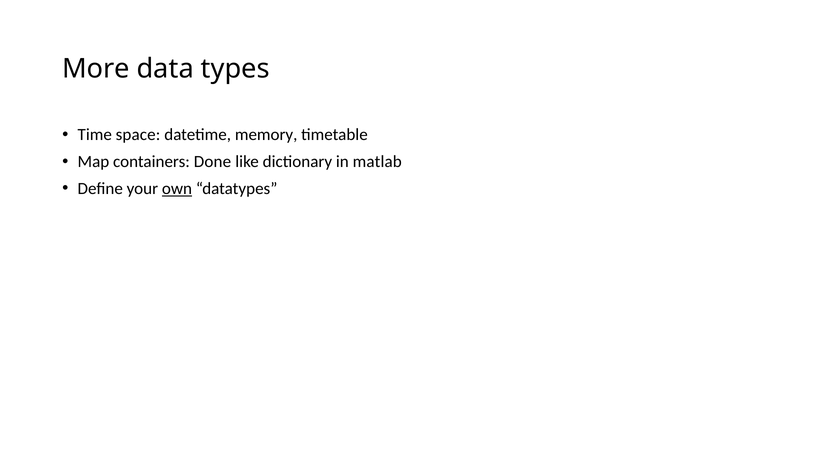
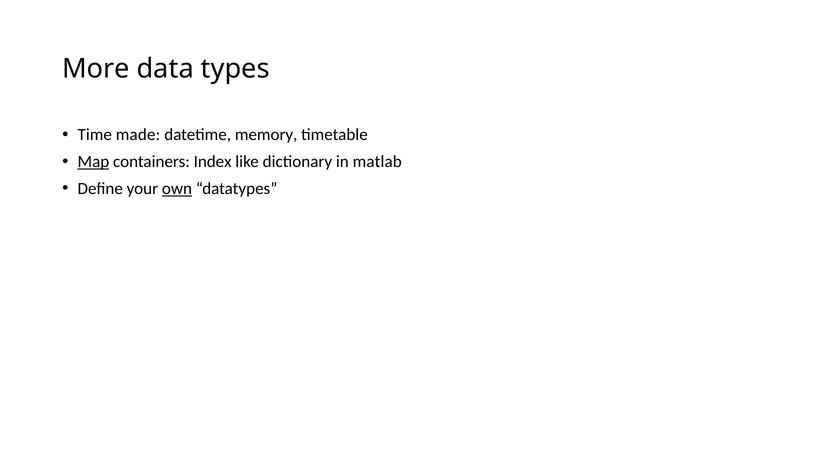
space: space -> made (138, 135)
Map underline: none -> present (93, 161)
Done: Done -> Index (213, 161)
